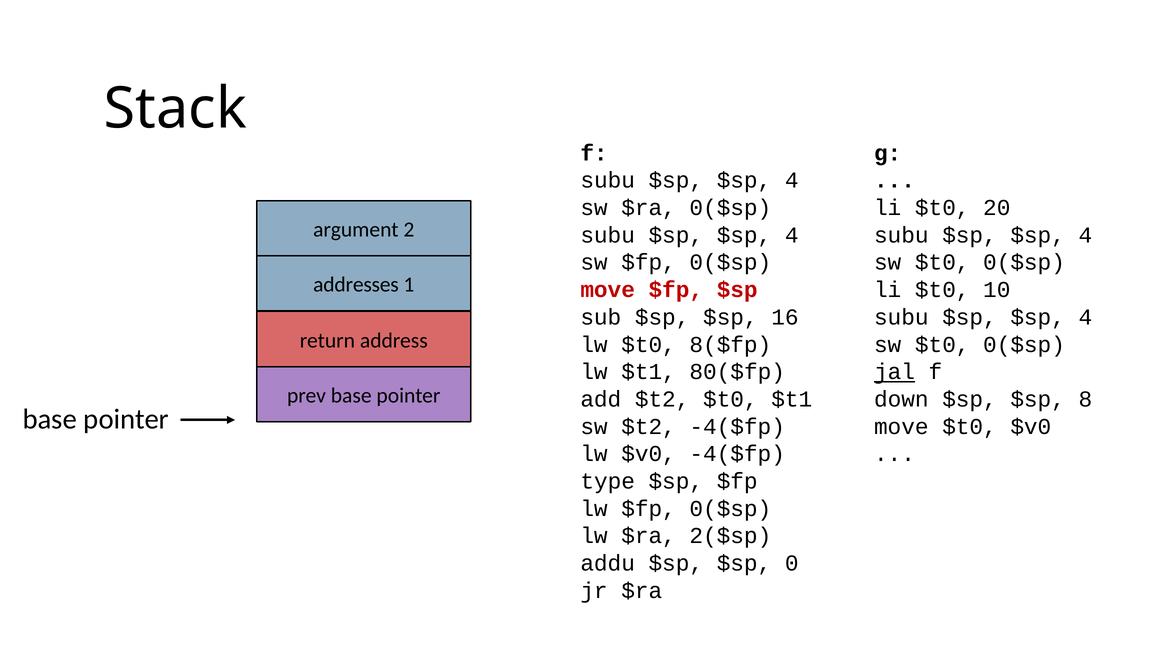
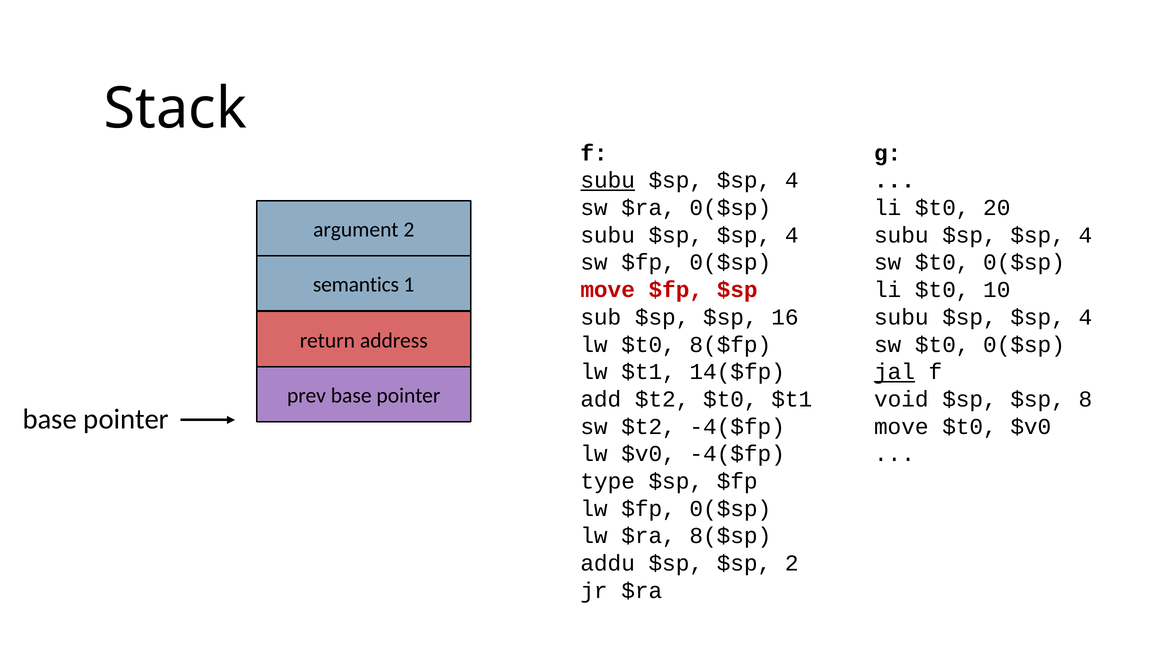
subu underline: none -> present (608, 180)
addresses: addresses -> semantics (356, 285)
80($fp: 80($fp -> 14($fp (737, 372)
down: down -> void (901, 399)
2($sp: 2($sp -> 8($sp (730, 535)
$sp 0: 0 -> 2 (792, 563)
